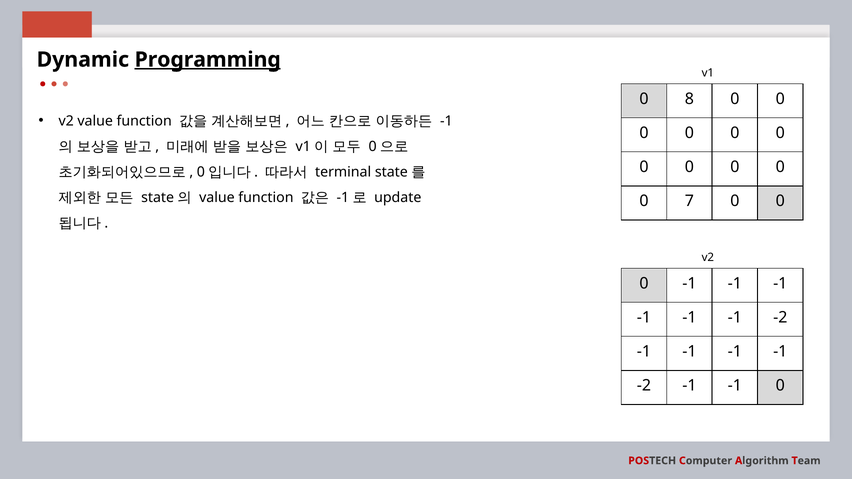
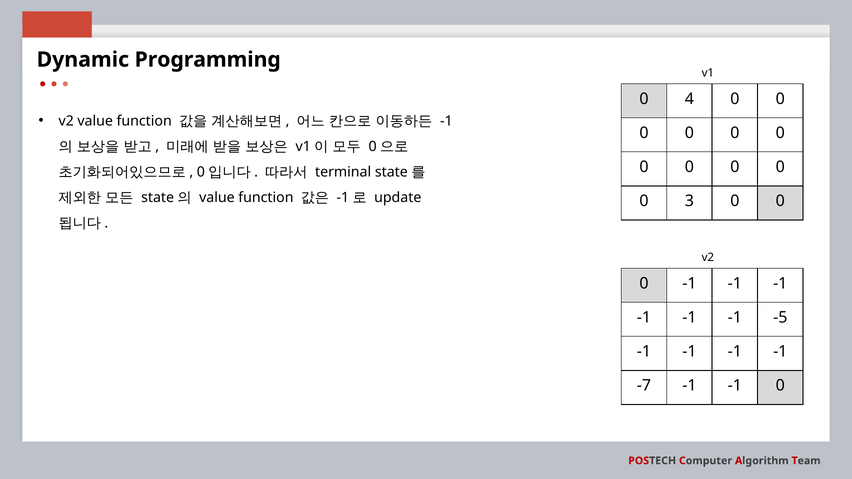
Programming underline: present -> none (208, 60)
8: 8 -> 4 (689, 99)
7: 7 -> 3 (689, 201)
-2: -2 -> -5 (780, 317)
-2: -2 -> -7 (644, 386)
